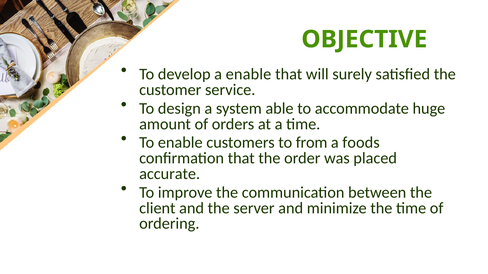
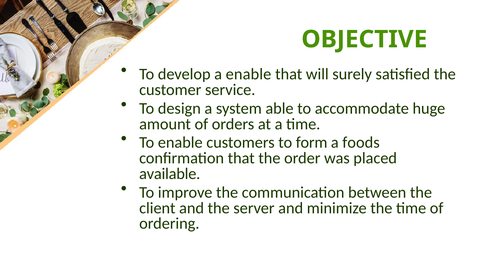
from: from -> form (312, 143)
accurate: accurate -> available (170, 174)
